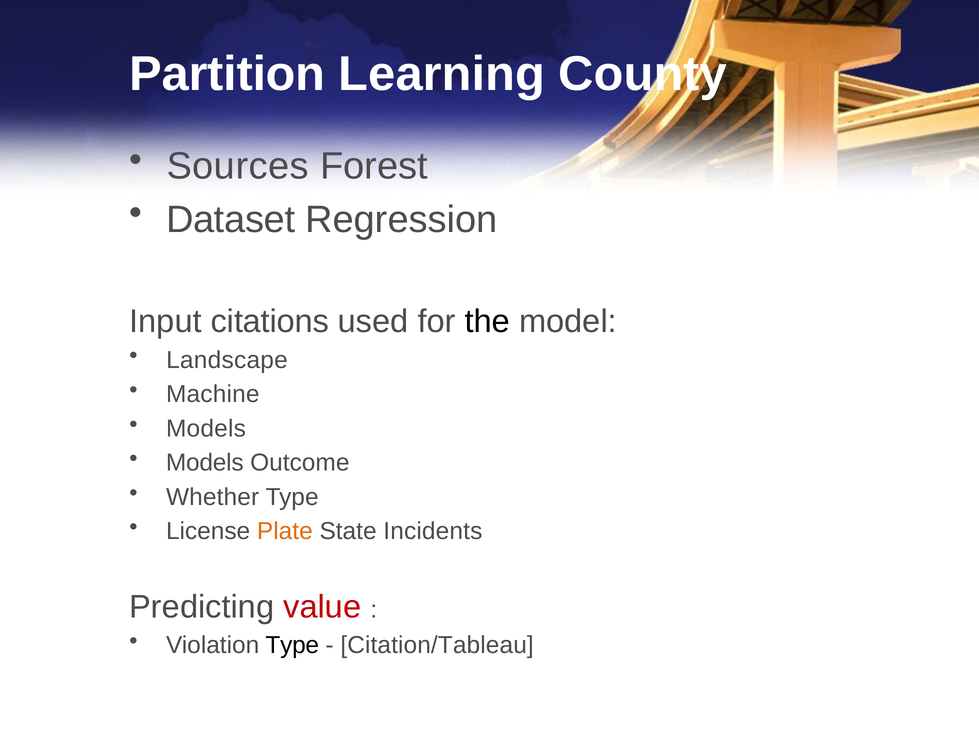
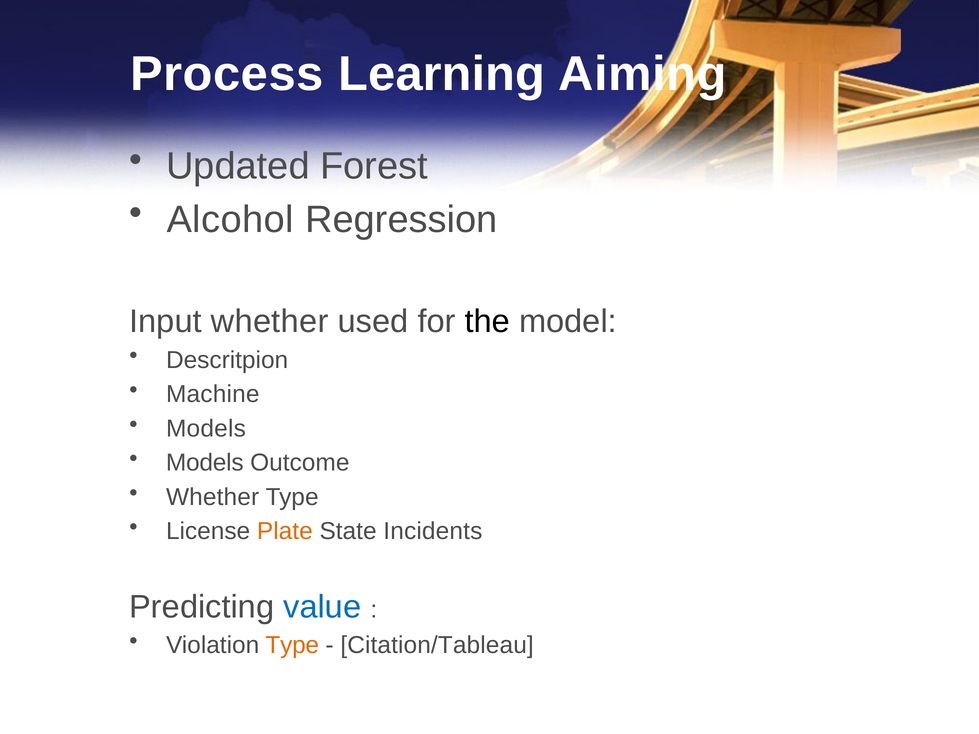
Partition: Partition -> Process (227, 74)
County: County -> Aiming (642, 74)
Sources: Sources -> Updated (238, 166)
Dataset: Dataset -> Alcohol (230, 220)
Input citations: citations -> whether (270, 321)
Landscape: Landscape -> Descritpion (227, 360)
value colour: red -> blue (322, 607)
Type colour: black -> orange (292, 646)
